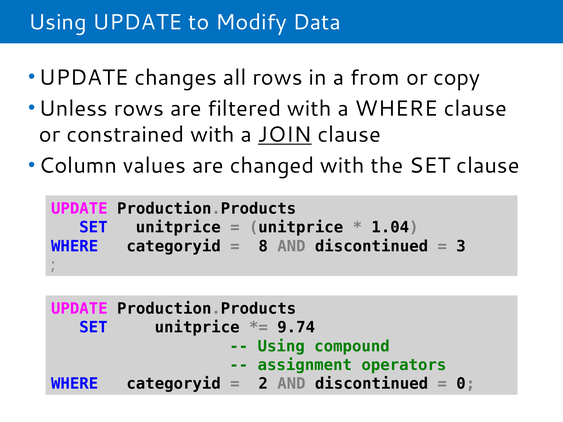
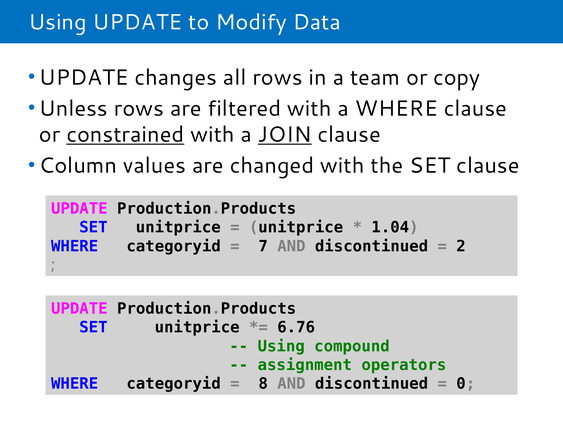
from: from -> team (375, 78)
constrained underline: none -> present (125, 135)
8: 8 -> 7 (263, 246)
3: 3 -> 2 (461, 246)
9.74: 9.74 -> 6.76 (296, 328)
2: 2 -> 8 (263, 384)
